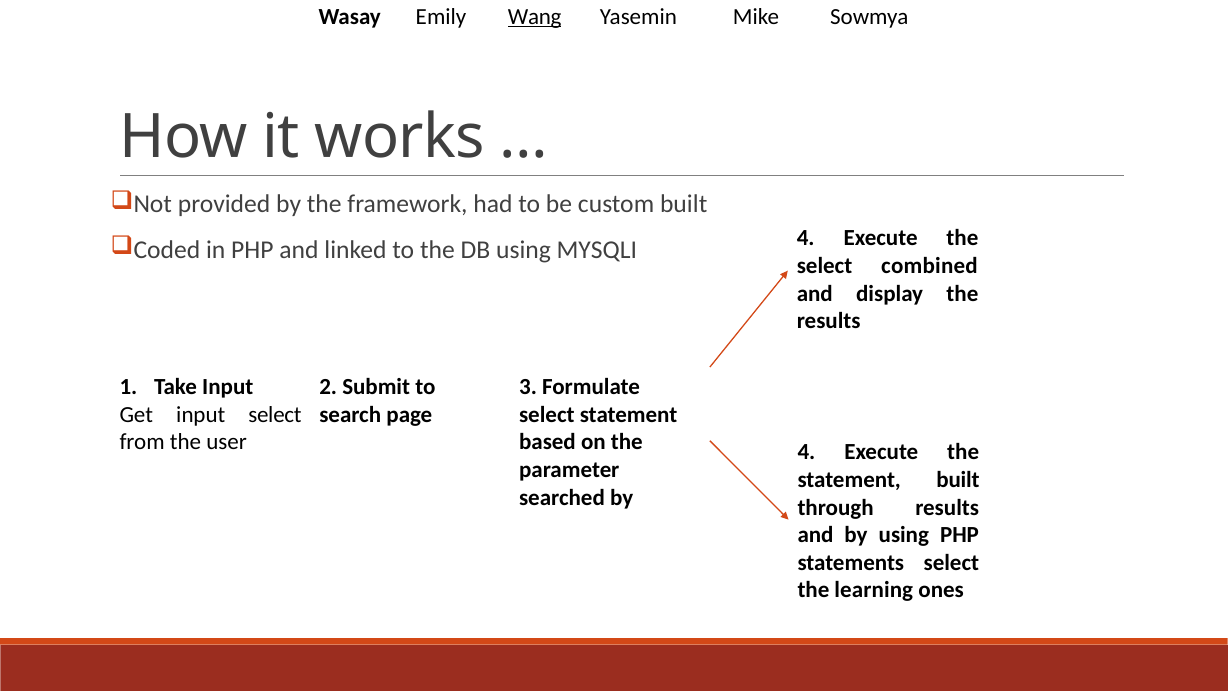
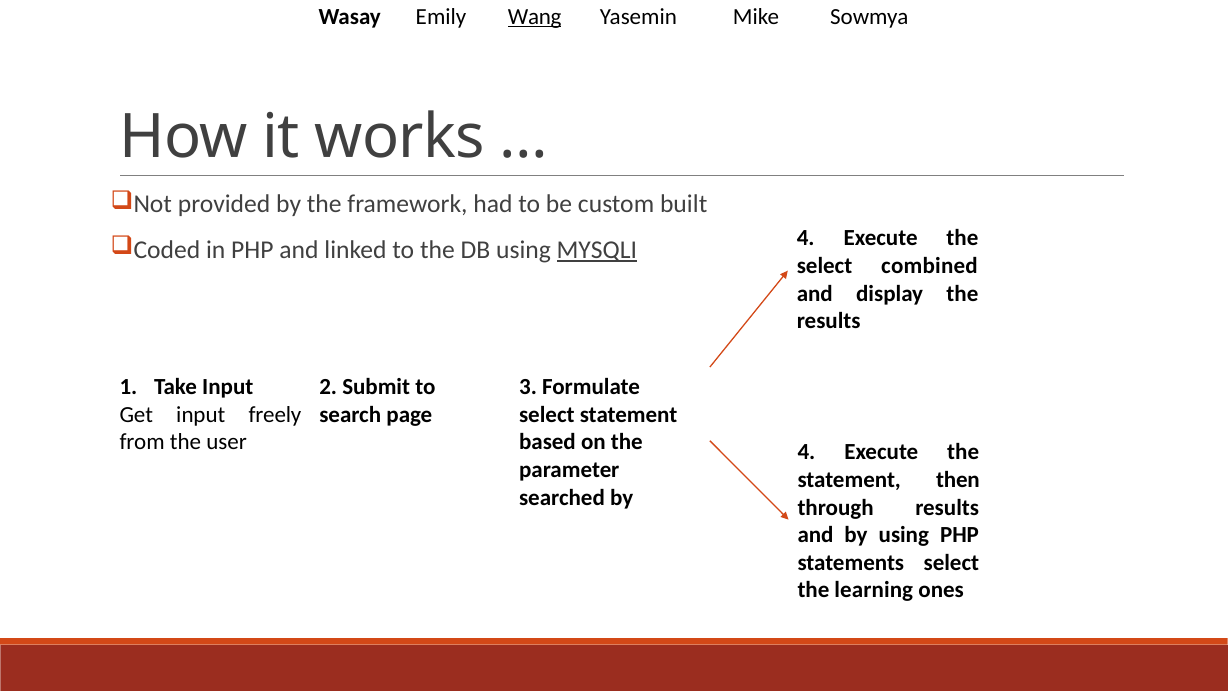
MYSQLI underline: none -> present (597, 250)
input select: select -> freely (275, 415)
statement built: built -> then (958, 480)
